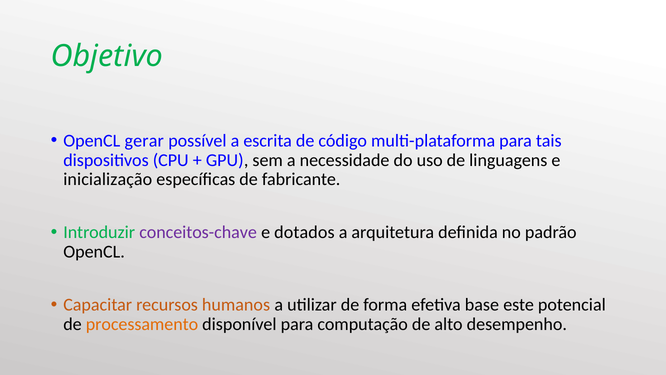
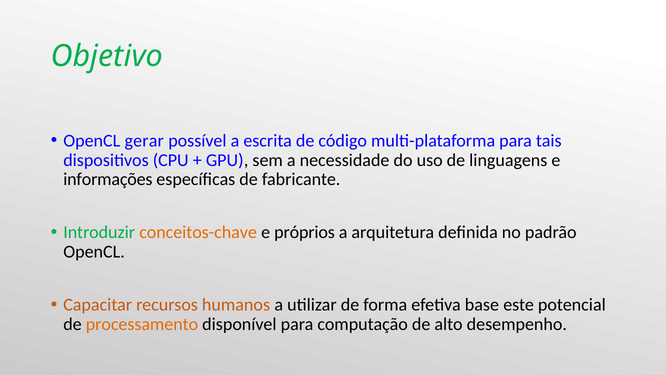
inicialização: inicialização -> informações (108, 179)
conceitos-chave colour: purple -> orange (198, 232)
dotados: dotados -> próprios (305, 232)
